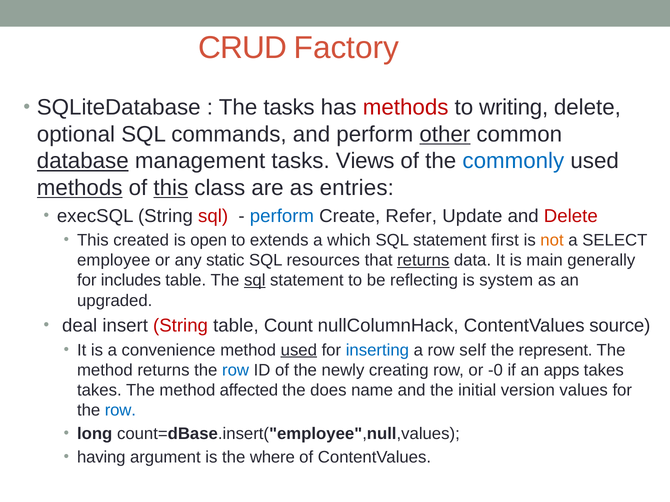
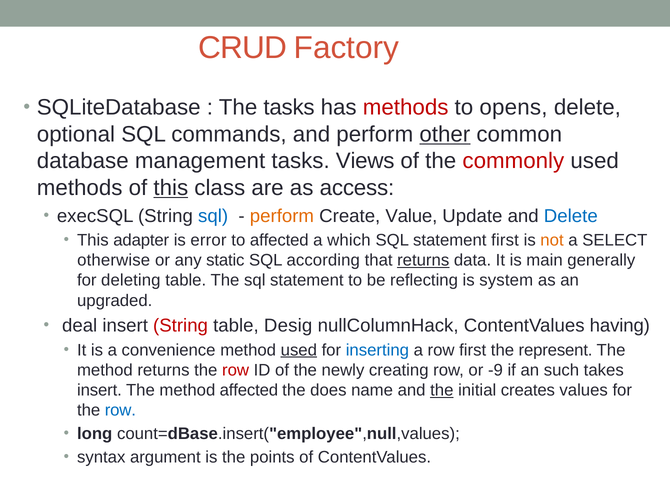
writing: writing -> opens (513, 108)
database underline: present -> none (83, 161)
commonly colour: blue -> red (513, 161)
methods underline: present -> none (80, 188)
entries: entries -> access (357, 188)
sql colour: red -> blue (213, 216)
perform colour: blue -> orange (282, 216)
Refer: Refer -> Value (411, 216)
Delete colour: red -> blue (571, 216)
created: created -> adapter (141, 241)
open: open -> error (209, 241)
to extends: extends -> affected (279, 241)
employee: employee -> otherwise (114, 261)
resources: resources -> according (323, 261)
includes: includes -> deleting (131, 281)
sql underline: present -> none (255, 281)
Count: Count -> Desig (288, 326)
source: source -> having (620, 326)
row self: self -> first (473, 350)
row colour: blue -> red (236, 370)
-0: -0 -> -9 (495, 370)
apps: apps -> such (561, 370)
takes: takes -> insert (99, 391)
the underline: none -> present (442, 391)
version: version -> creates (528, 391)
having: having -> syntax (101, 458)
where: where -> points (272, 458)
